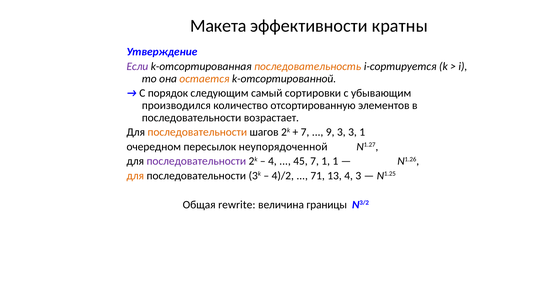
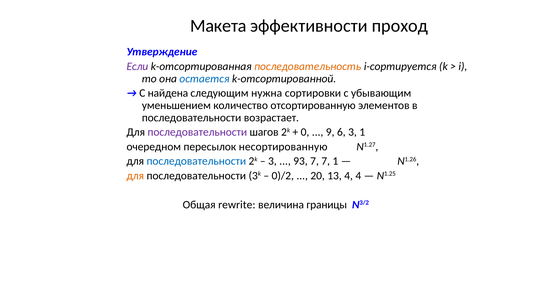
кратны: кратны -> проход (400, 26)
остается colour: orange -> blue (204, 79)
порядок: порядок -> найдена (168, 93)
самый: самый -> нужна (267, 93)
производился: производился -> уменьшением (176, 106)
последовательности colour: orange -> purple (197, 132)
7: 7 -> 0 (305, 132)
9 3: 3 -> 6 (341, 132)
неупорядоченной: неупорядоченной -> несортированную (283, 147)
последовательности colour: purple -> blue (196, 161)
4: 4 -> 3 (272, 161)
45: 45 -> 93 (300, 161)
7 1: 1 -> 7 (326, 161)
4)/2: 4)/2 -> 0)/2 (283, 176)
71: 71 -> 20 (318, 176)
4 3: 3 -> 4 (358, 176)
